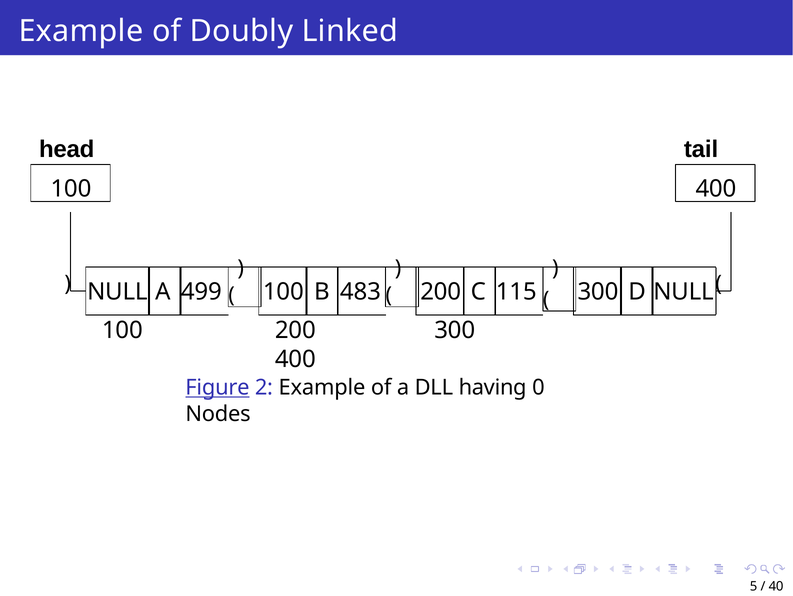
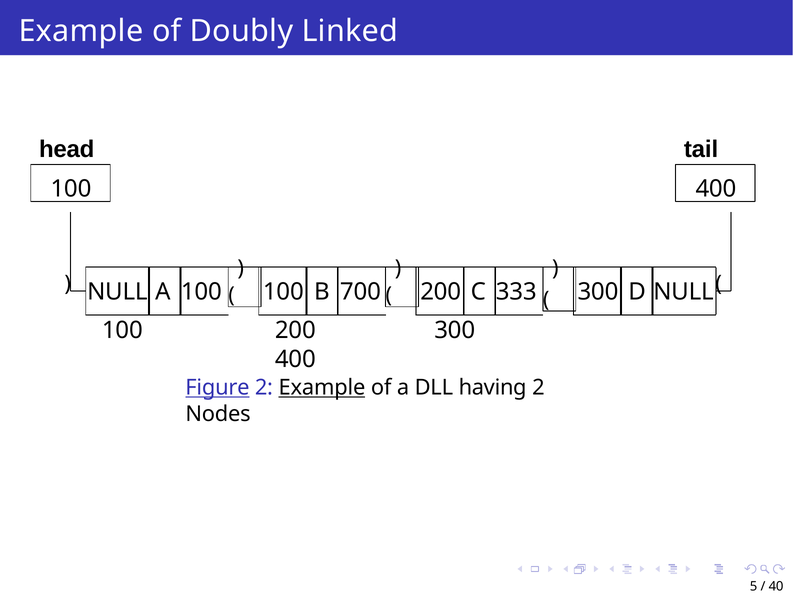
A 499: 499 -> 100 (201, 291)
483: 483 -> 700 (360, 291)
115: 115 -> 333 (516, 291)
Example underline: none -> present (322, 387)
having 0: 0 -> 2 (538, 387)
